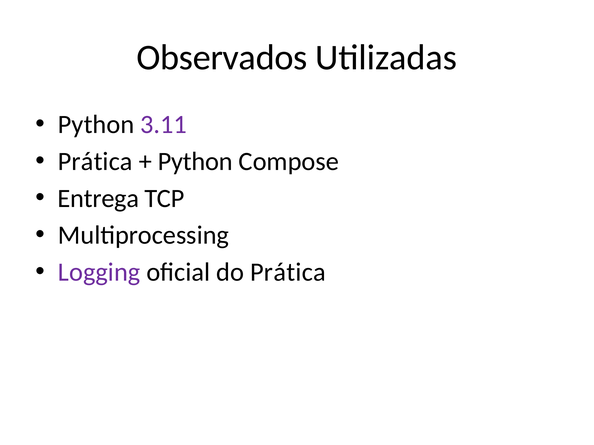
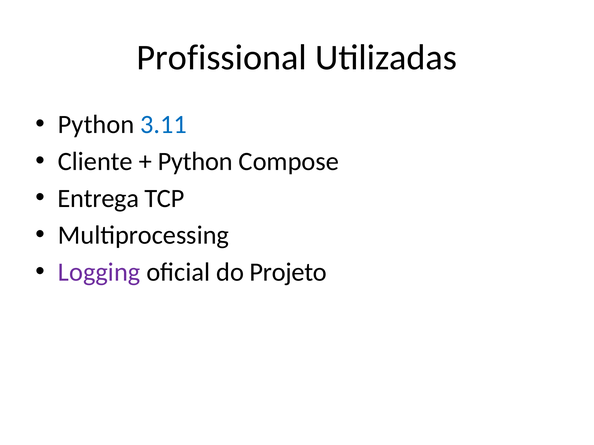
Observados: Observados -> Profissional (222, 58)
3.11 colour: purple -> blue (164, 125)
Prática: Prática -> Cliente (95, 162)
do Prática: Prática -> Projeto (288, 273)
